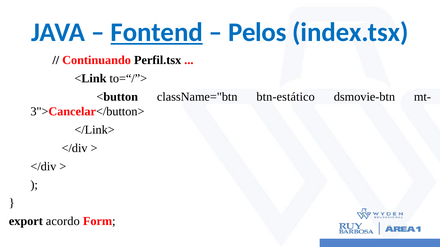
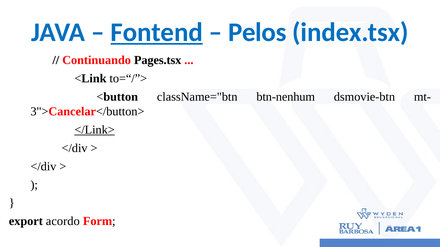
Perfil.tsx: Perfil.tsx -> Pages.tsx (158, 60)
btn-estático: btn-estático -> btn-nenhum (286, 97)
</Link> underline: none -> present (95, 130)
